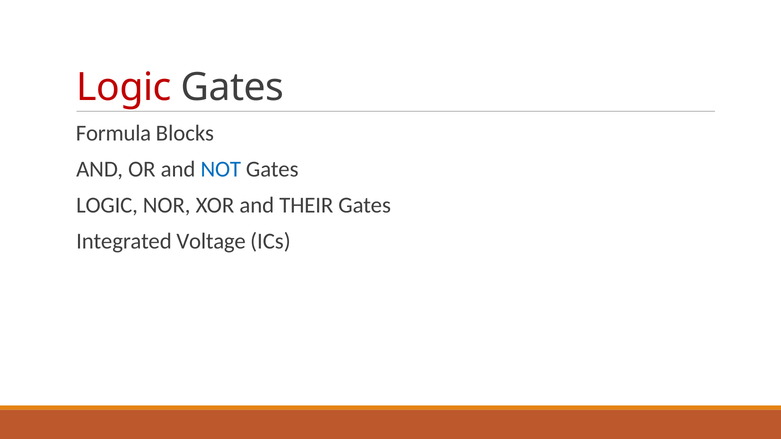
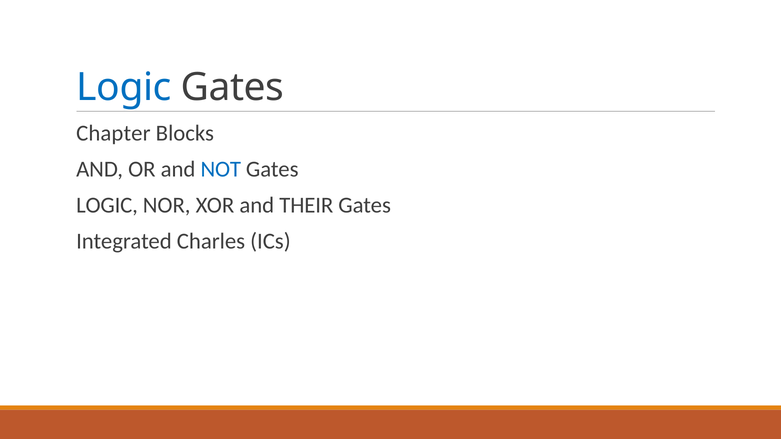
Logic colour: red -> blue (124, 87)
Formula: Formula -> Chapter (113, 133)
Voltage: Voltage -> Charles (211, 241)
